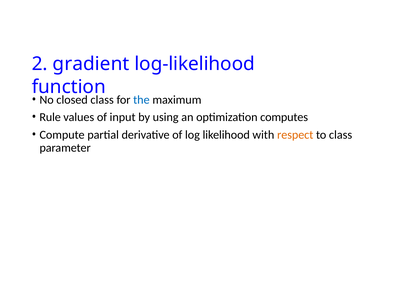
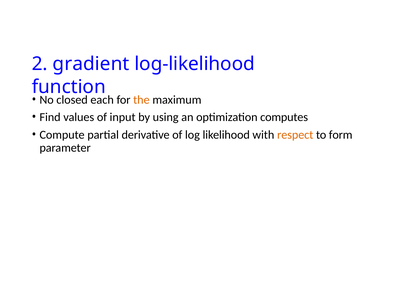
class: class -> each (102, 100)
the colour: blue -> orange (141, 100)
Rule: Rule -> Find (50, 117)
to class: class -> form (341, 135)
